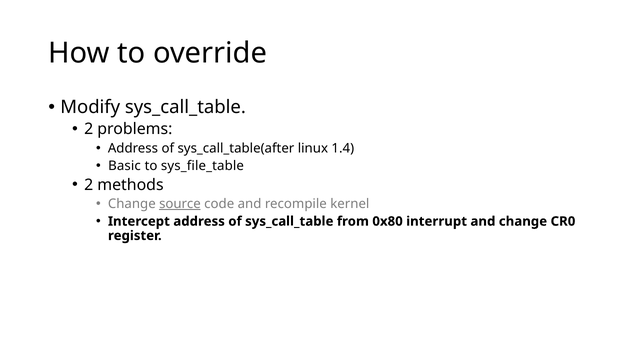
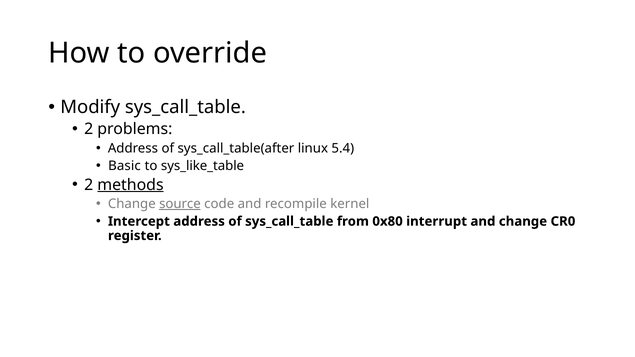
1.4: 1.4 -> 5.4 (343, 148)
sys_file_table: sys_file_table -> sys_like_table (203, 166)
methods underline: none -> present (130, 185)
